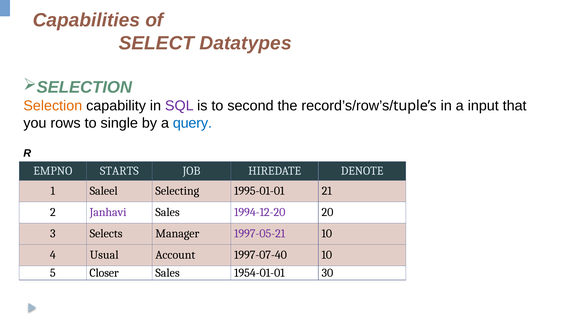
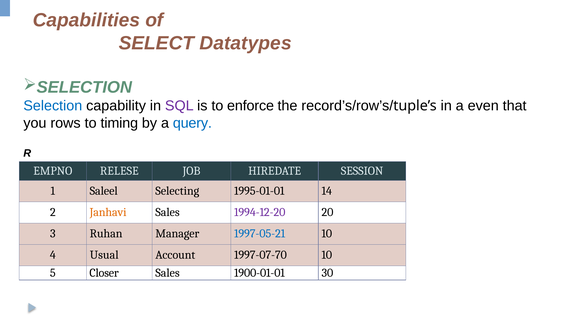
Selection colour: orange -> blue (53, 106)
second: second -> enforce (251, 106)
input: input -> even (483, 106)
single: single -> timing (119, 123)
STARTS: STARTS -> RELESE (119, 171)
DENOTE: DENOTE -> SESSION (362, 171)
21: 21 -> 14 (327, 191)
Janhavi colour: purple -> orange (108, 212)
Selects: Selects -> Ruhan (106, 233)
1997-05-21 colour: purple -> blue (260, 233)
1997-07-40: 1997-07-40 -> 1997-07-70 (260, 254)
1954-01-01: 1954-01-01 -> 1900-01-01 (259, 272)
